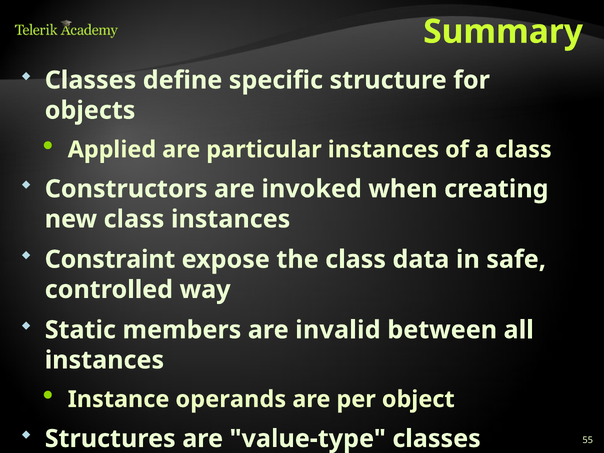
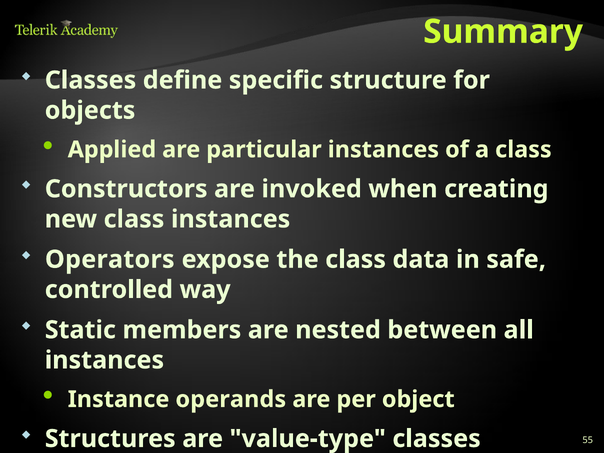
Constraint: Constraint -> Operators (110, 259)
invalid: invalid -> nested (338, 330)
